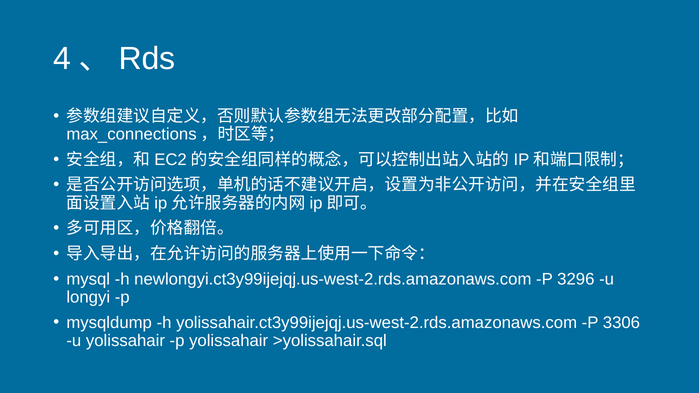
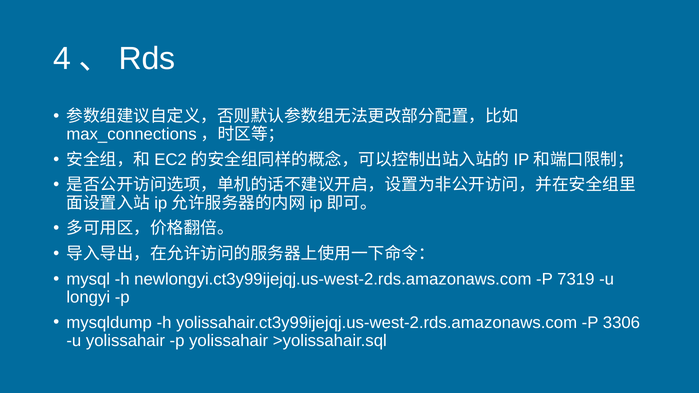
3296: 3296 -> 7319 (576, 279)
